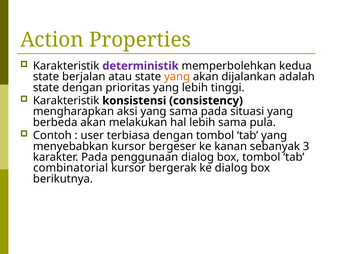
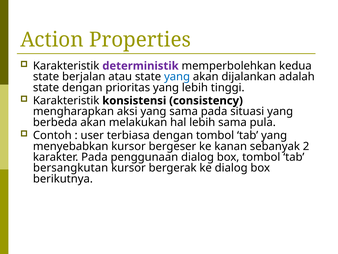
yang colour: orange -> blue (177, 77)
3: 3 -> 2 (306, 146)
combinatorial: combinatorial -> bersangkutan (71, 168)
